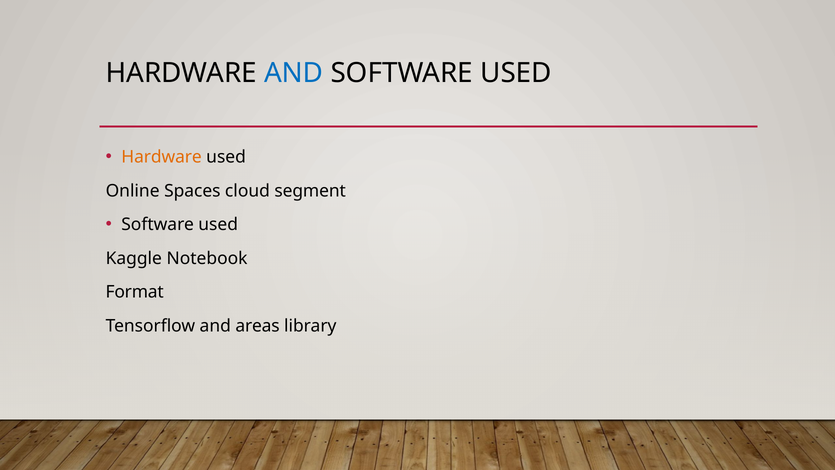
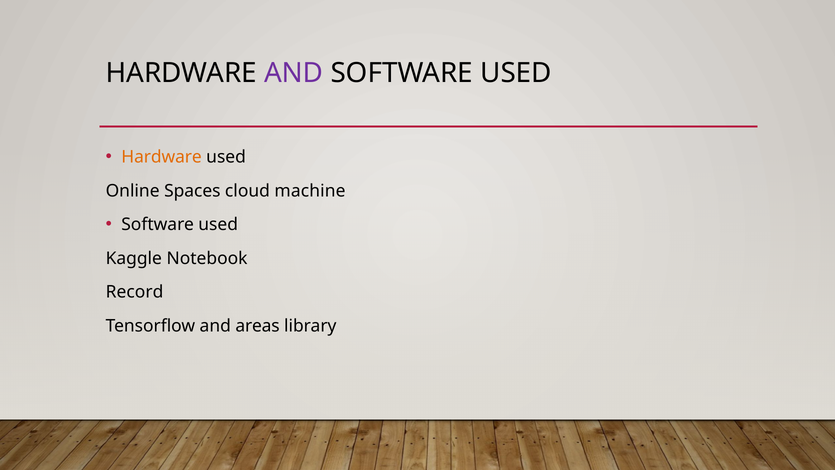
AND colour: blue -> purple (294, 73)
segment: segment -> machine (310, 191)
Format: Format -> Record (135, 292)
